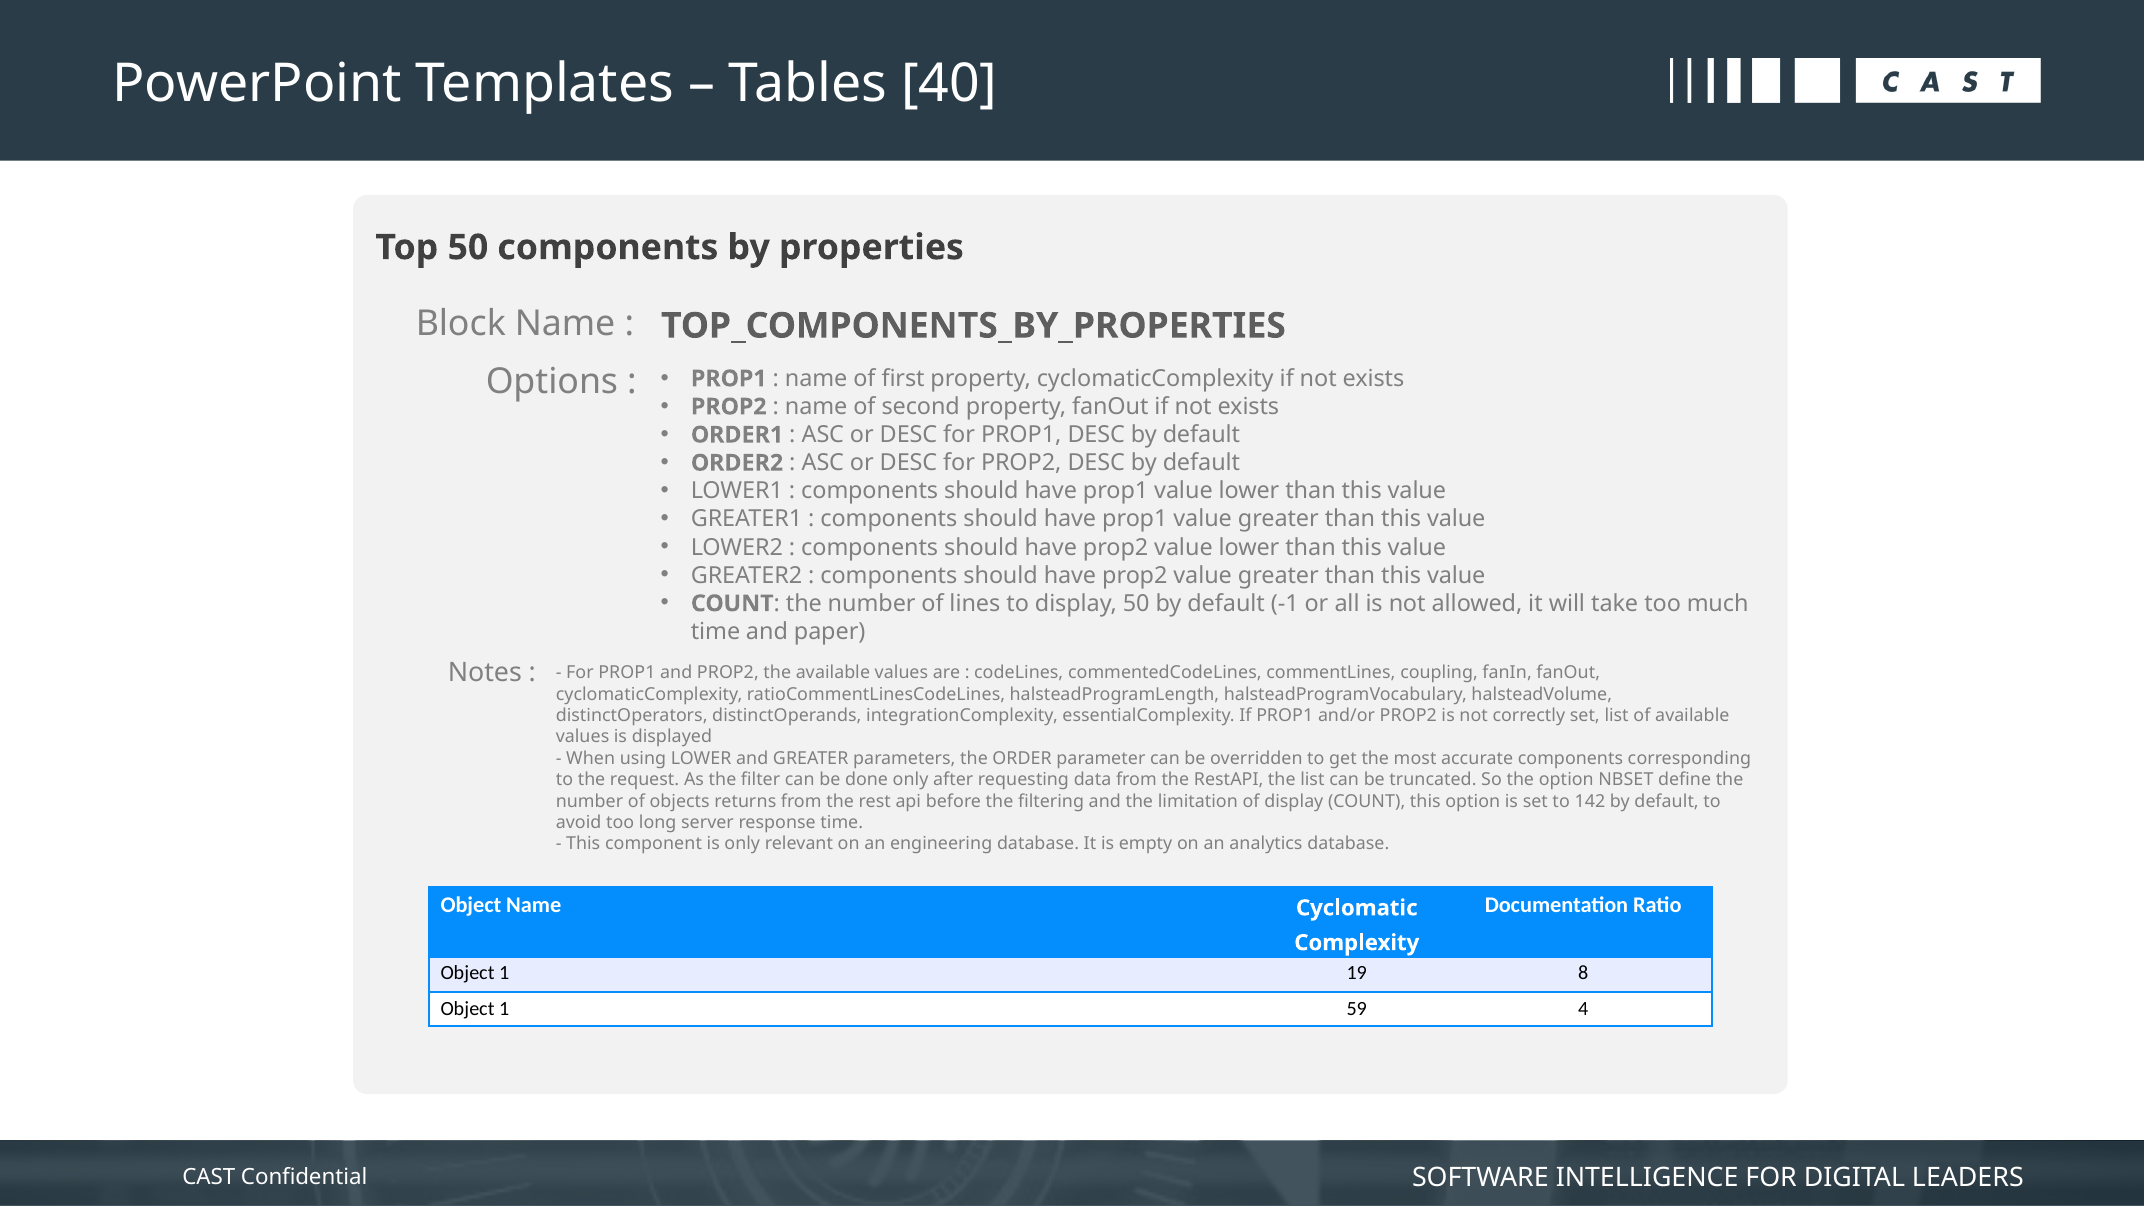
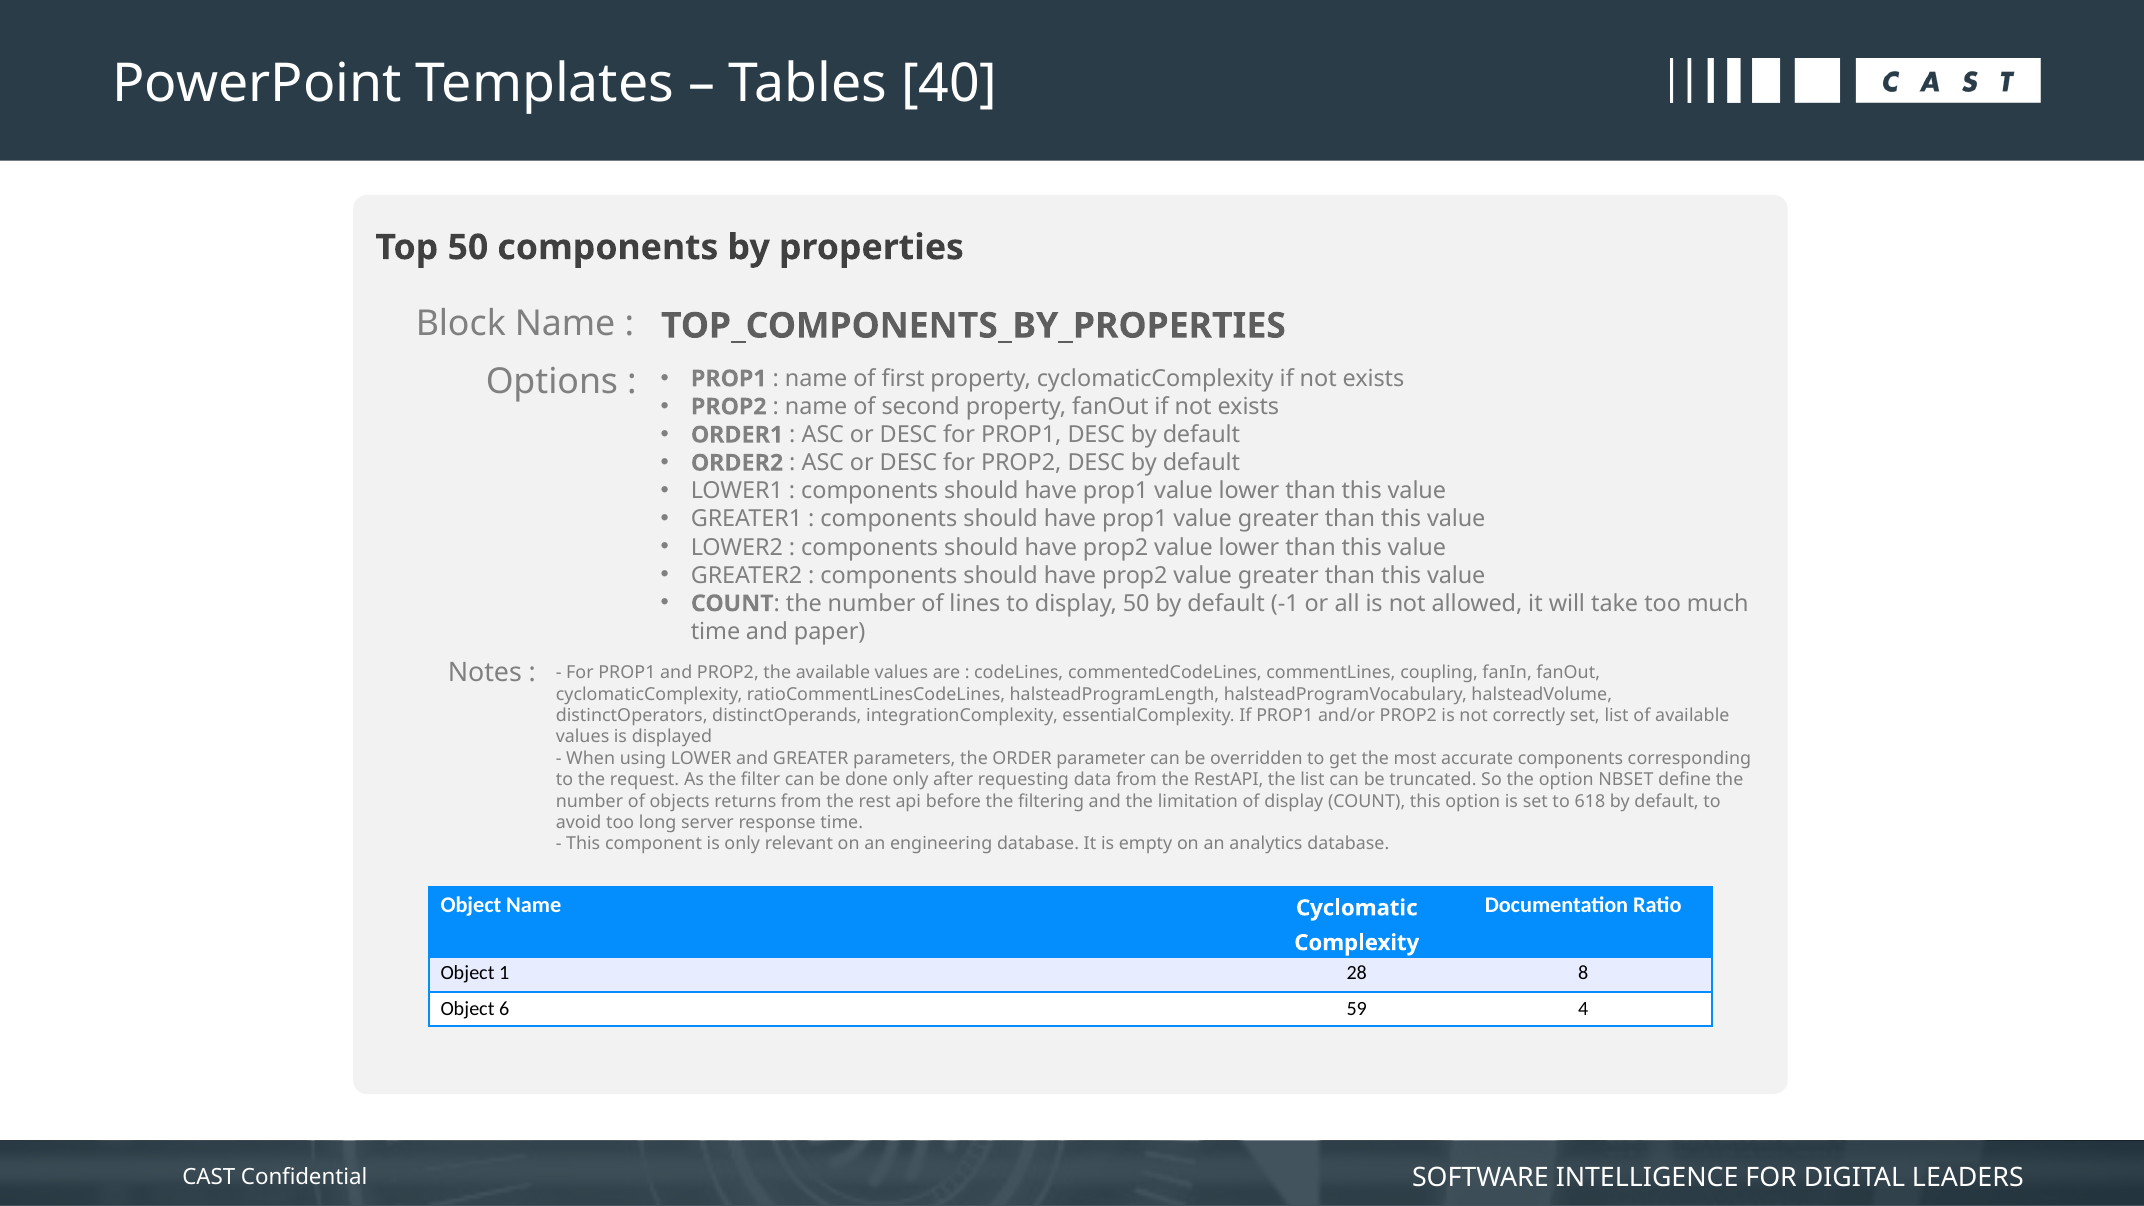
142: 142 -> 618 (1590, 801)
19: 19 -> 28 (1357, 973)
1: 1 -> 6 (504, 1008)
